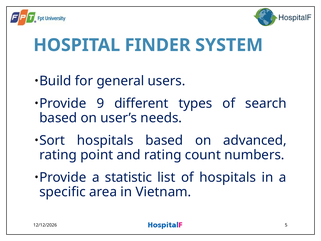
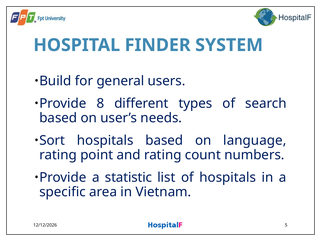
9: 9 -> 8 (100, 103)
advanced: advanced -> language (255, 140)
